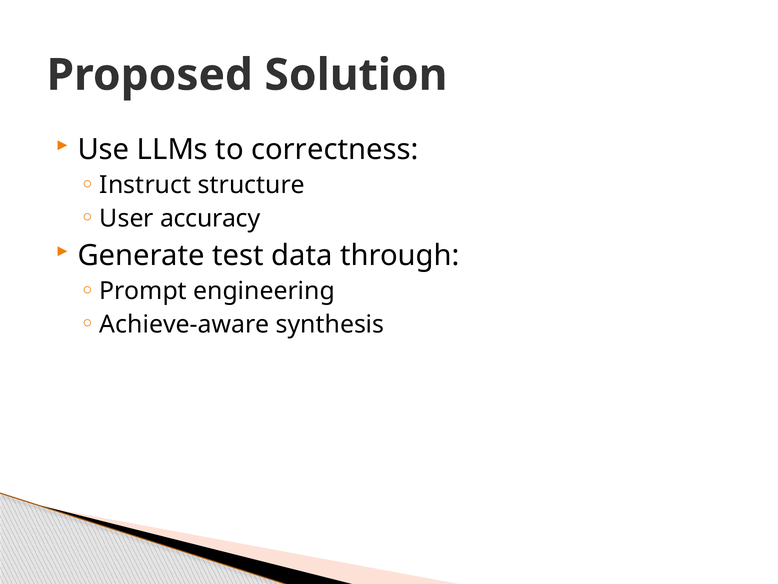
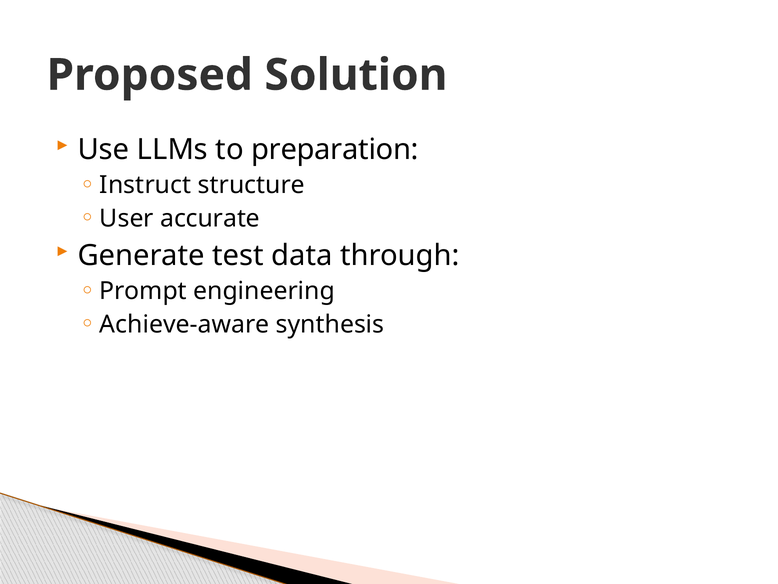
correctness: correctness -> preparation (335, 149)
accuracy: accuracy -> accurate (210, 218)
